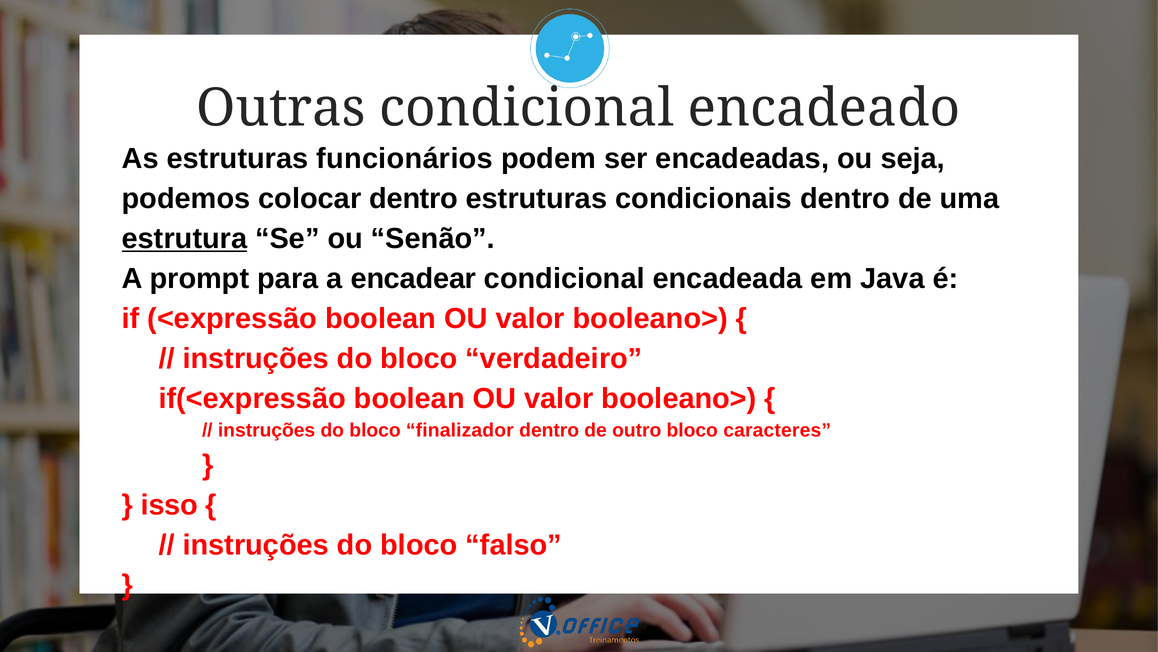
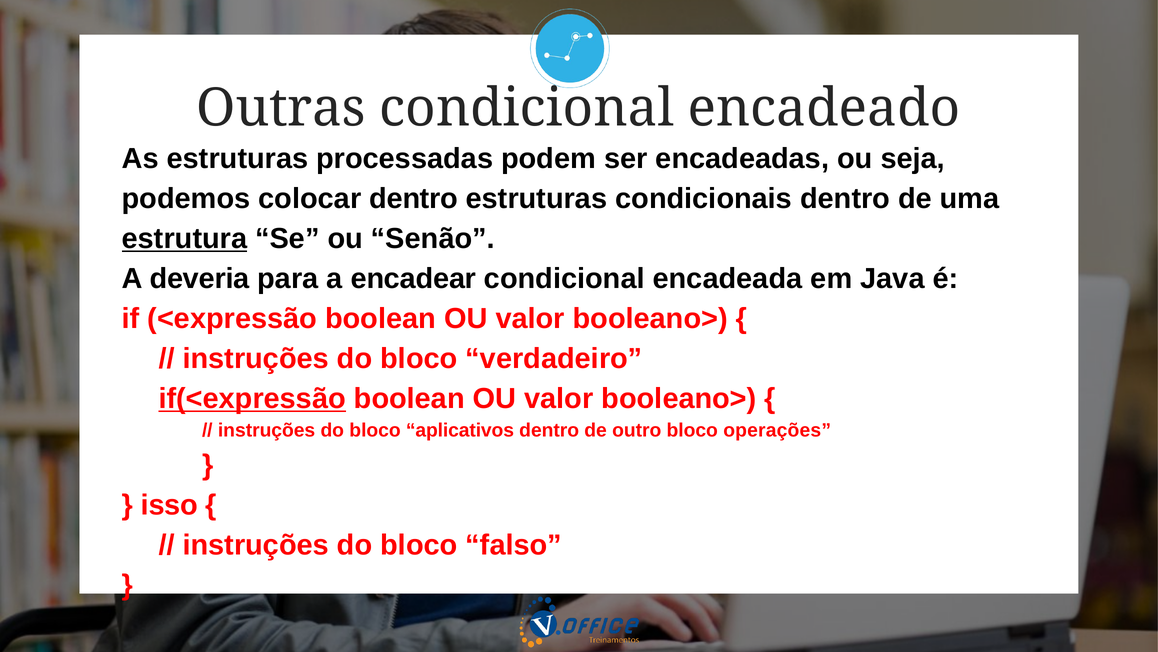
funcionários: funcionários -> processadas (405, 159)
prompt: prompt -> deveria (200, 279)
if(<expressão underline: none -> present (252, 398)
finalizador: finalizador -> aplicativos (460, 430)
caracteres: caracteres -> operações (777, 430)
